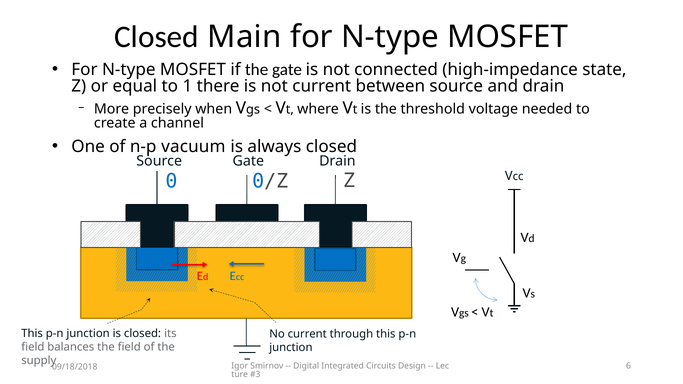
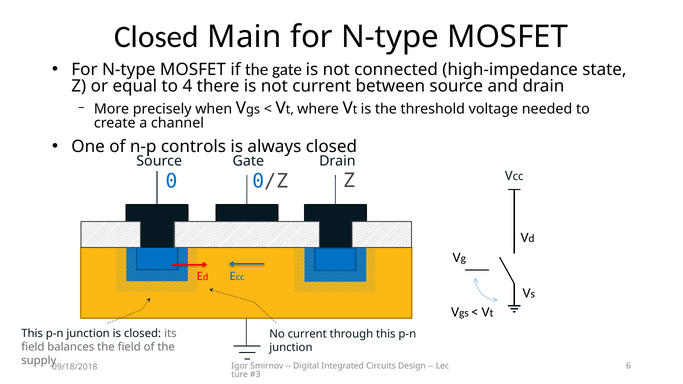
1: 1 -> 4 (187, 86)
vacuum: vacuum -> controls (193, 147)
